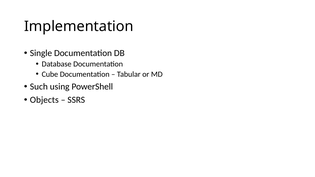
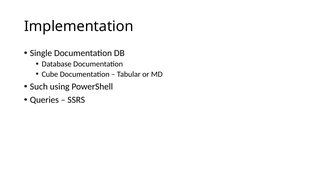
Objects: Objects -> Queries (44, 100)
